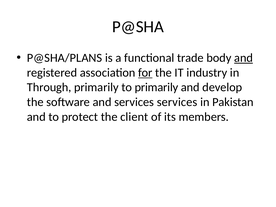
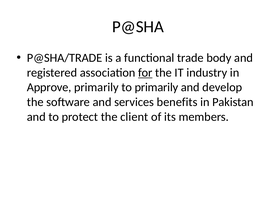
P@SHA/PLANS: P@SHA/PLANS -> P@SHA/TRADE (65, 58)
and underline: present -> none (244, 58)
Through: Through -> Approve (49, 87)
services services: services -> benefits (177, 102)
